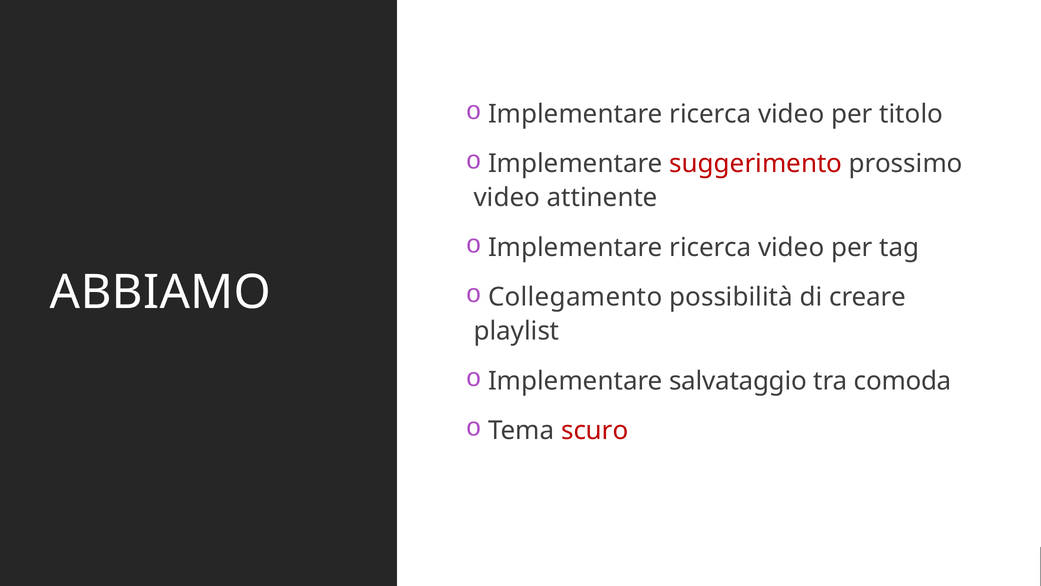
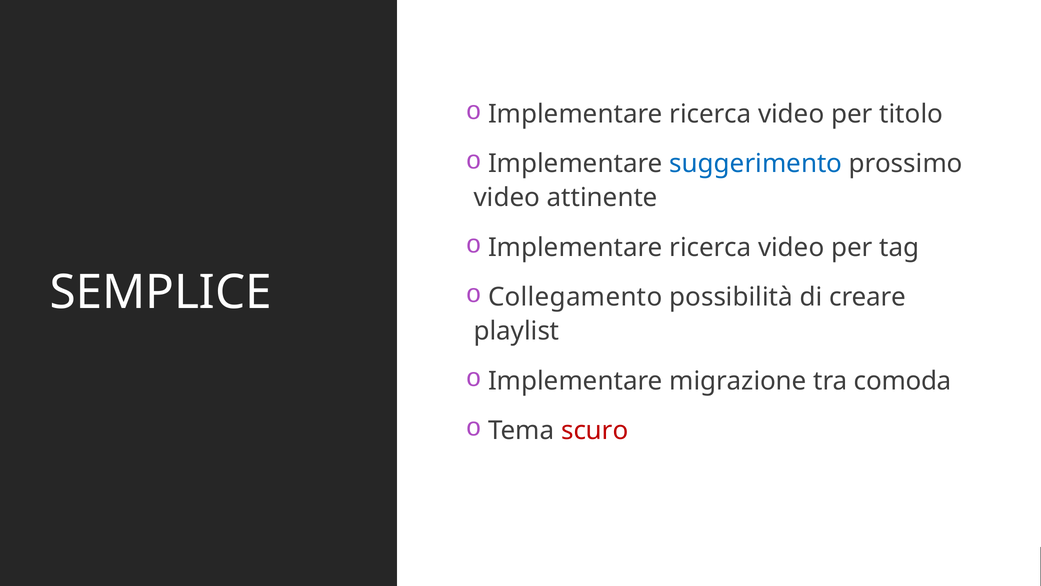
suggerimento colour: red -> blue (756, 163)
ABBIAMO: ABBIAMO -> SEMPLICE (161, 292)
salvataggio: salvataggio -> migrazione (738, 381)
